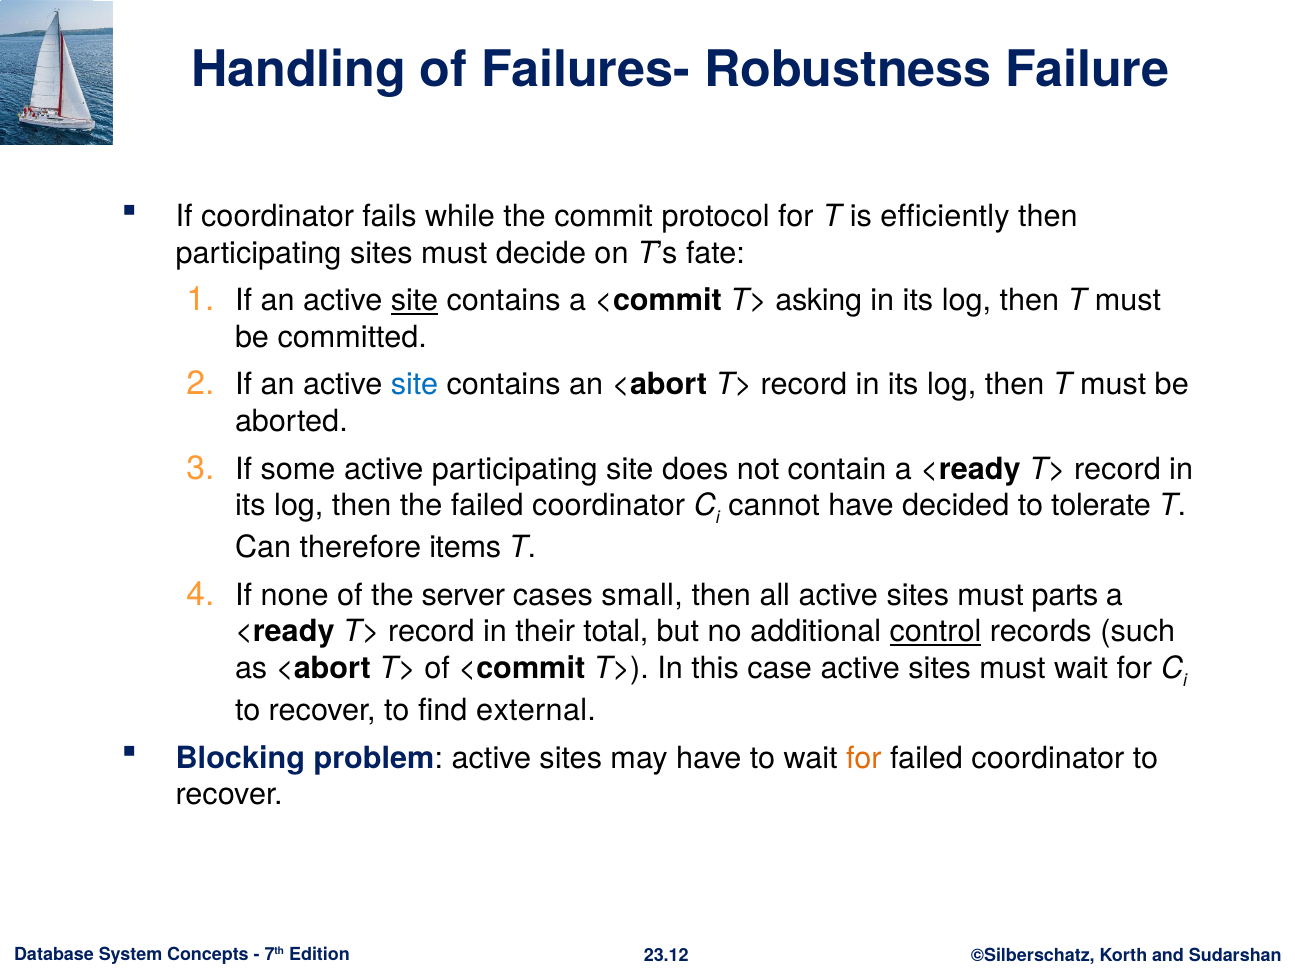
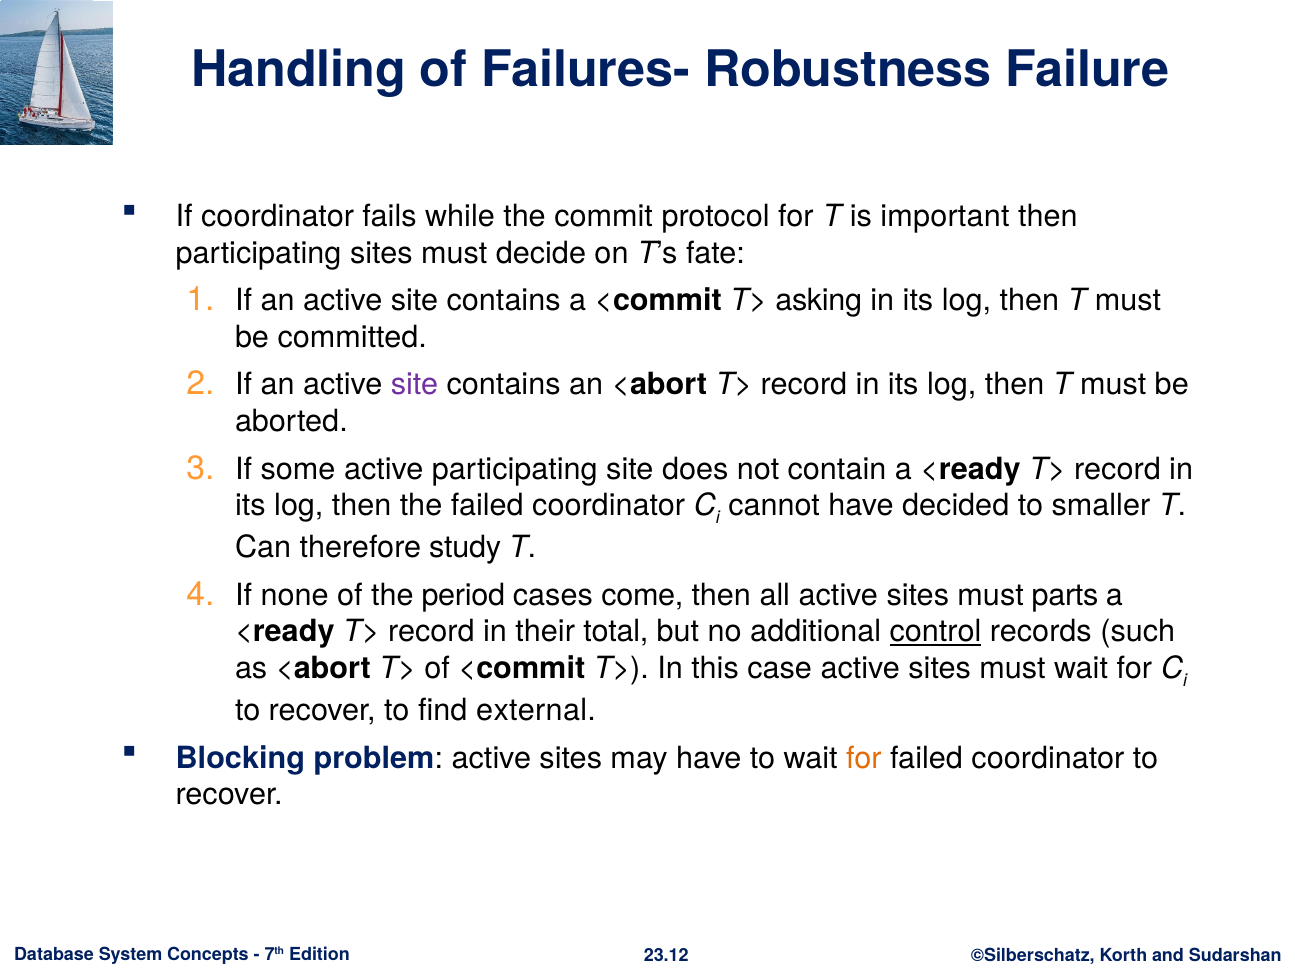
efficiently: efficiently -> important (945, 216)
site underline: present -> none (415, 300)
site colour: blue -> purple (415, 384)
tolerate: tolerate -> smaller (1101, 505)
items: items -> study (465, 547)
server: server -> period (463, 595)
small: small -> come (642, 595)
